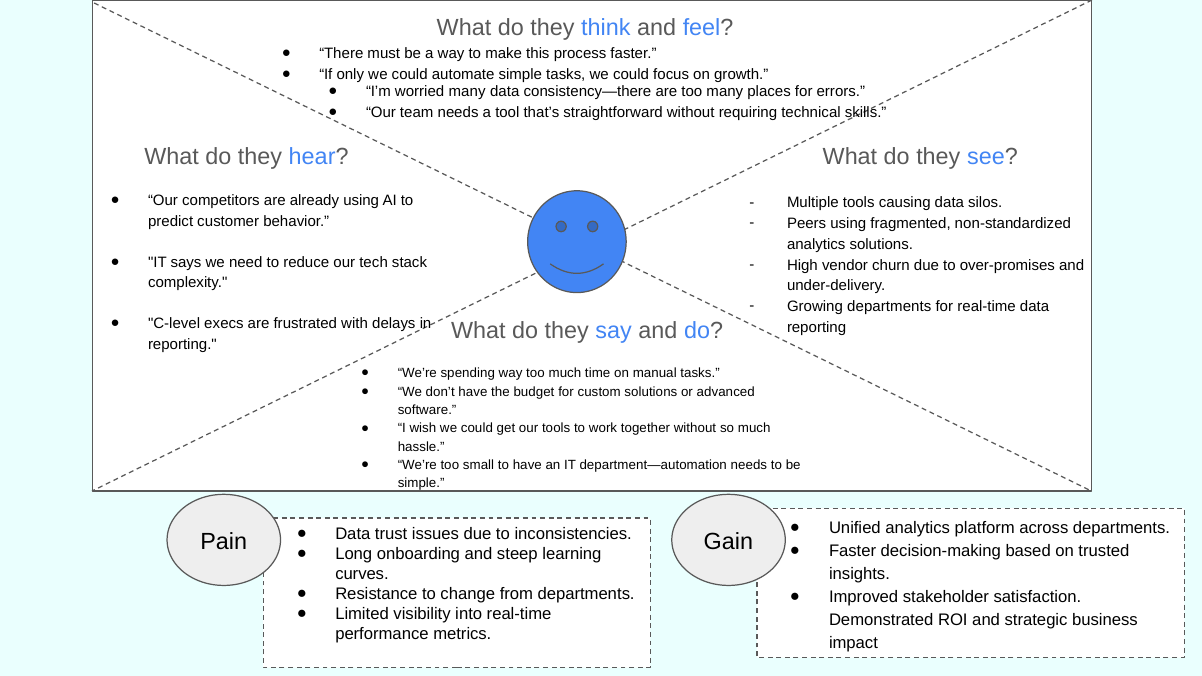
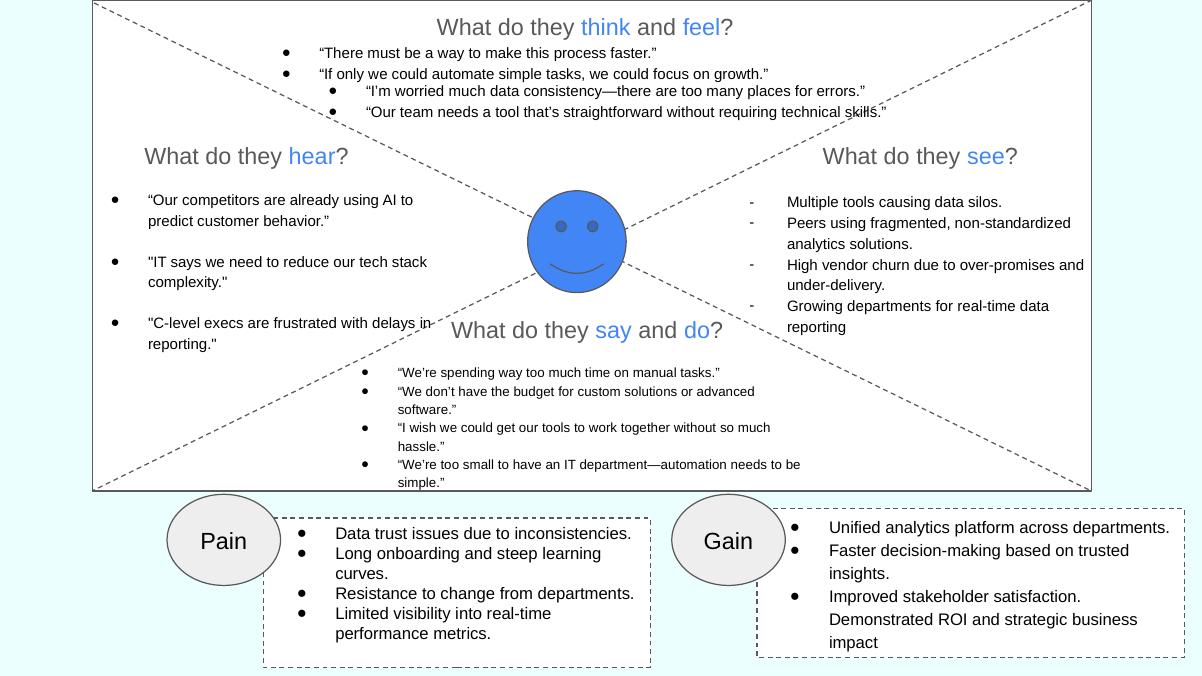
worried many: many -> much (467, 92)
